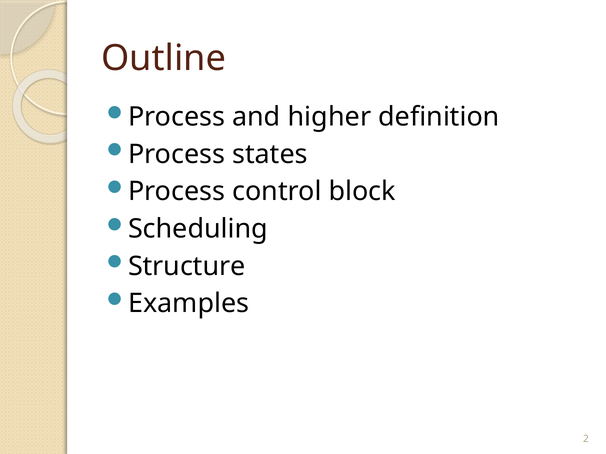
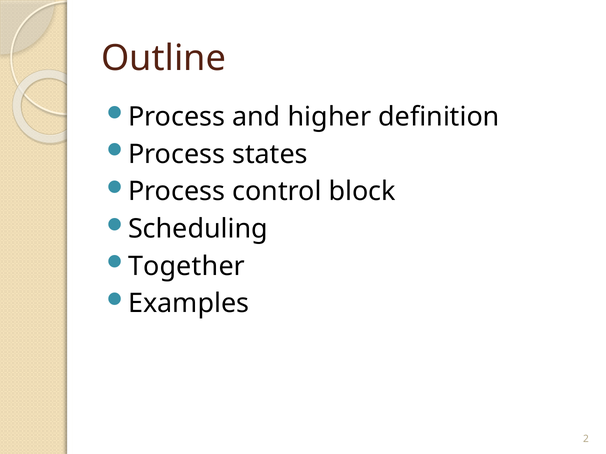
Structure: Structure -> Together (187, 267)
